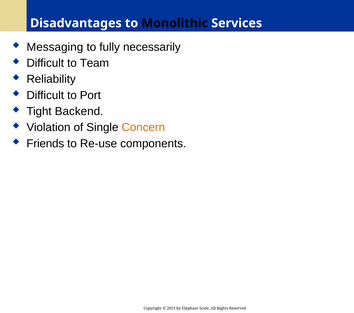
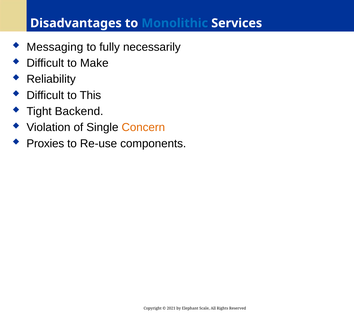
Monolithic colour: black -> blue (175, 23)
Team: Team -> Make (94, 63)
Port: Port -> This (90, 95)
Friends: Friends -> Proxies (45, 144)
